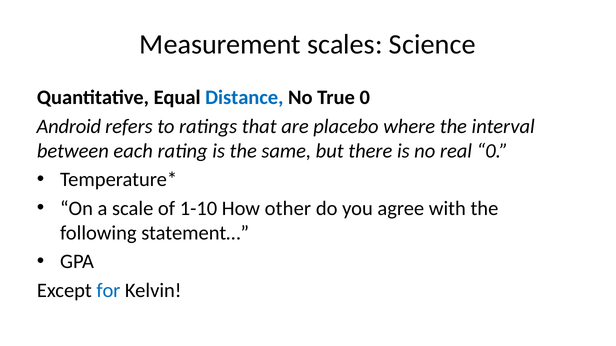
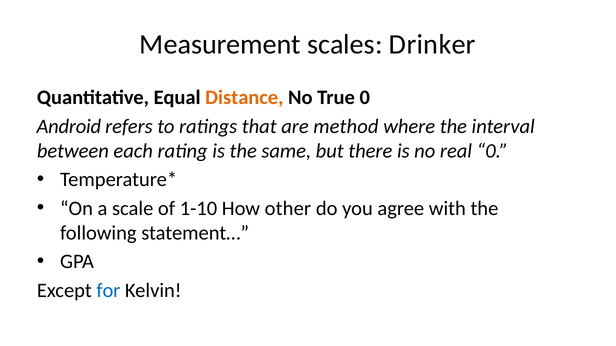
Science: Science -> Drinker (432, 45)
Distance colour: blue -> orange (244, 98)
placebo: placebo -> method (346, 126)
